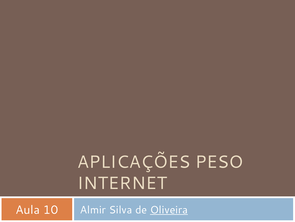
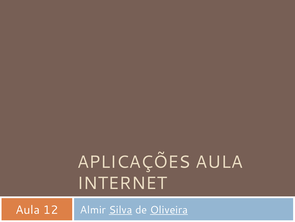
APLICAÇÕES PESO: PESO -> AULA (219, 162)
10: 10 -> 12 (51, 209)
Silva underline: none -> present (121, 209)
